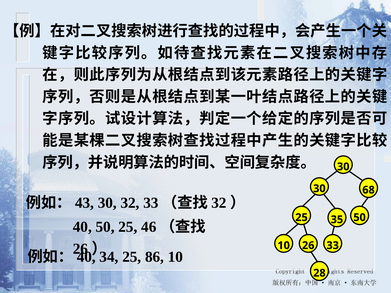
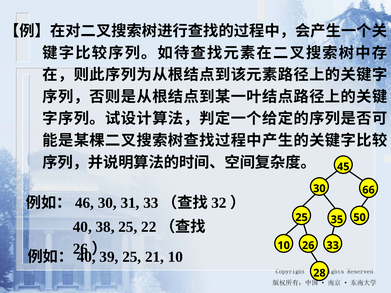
30: 30 -> 45 (343, 167)
68: 68 -> 66 (369, 190)
43: 43 -> 46 (85, 203)
30 32: 32 -> 31 (130, 203)
40 50: 50 -> 38 (105, 227)
46: 46 -> 22 (149, 227)
34: 34 -> 39 (109, 257)
86: 86 -> 21 (155, 257)
